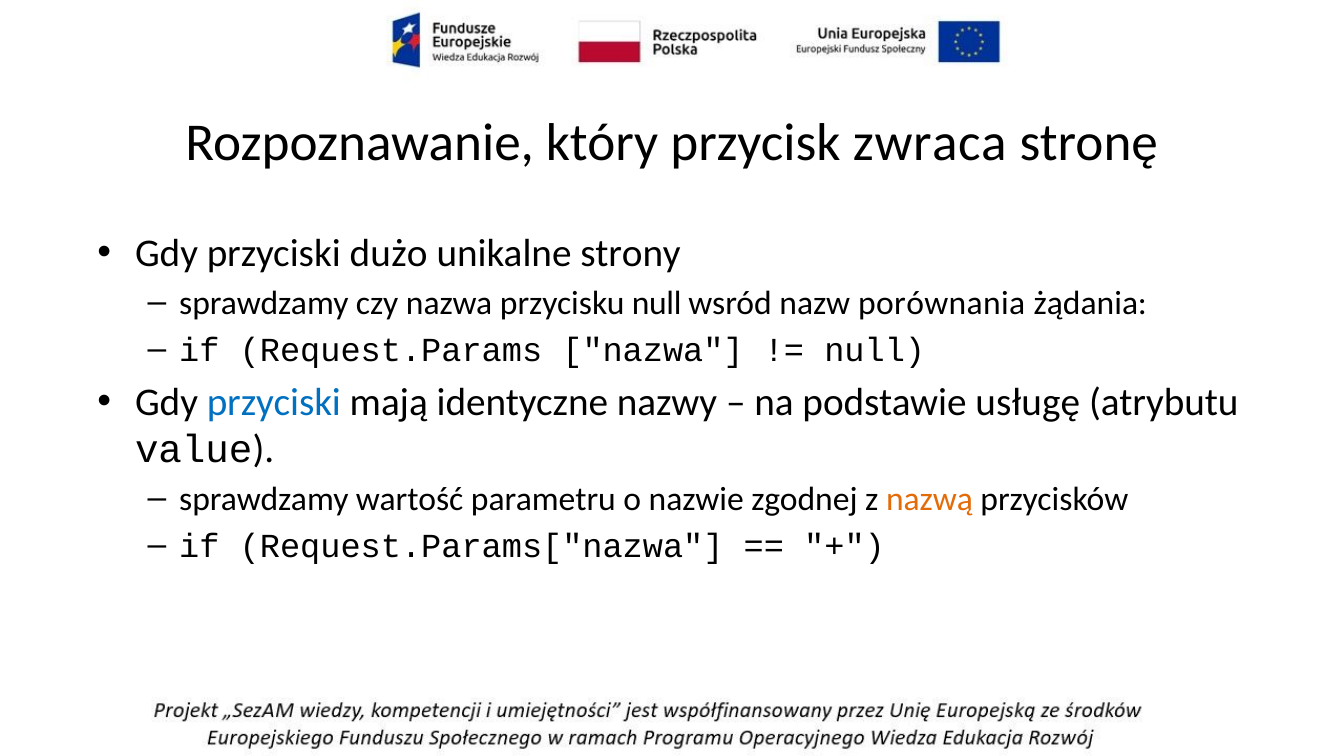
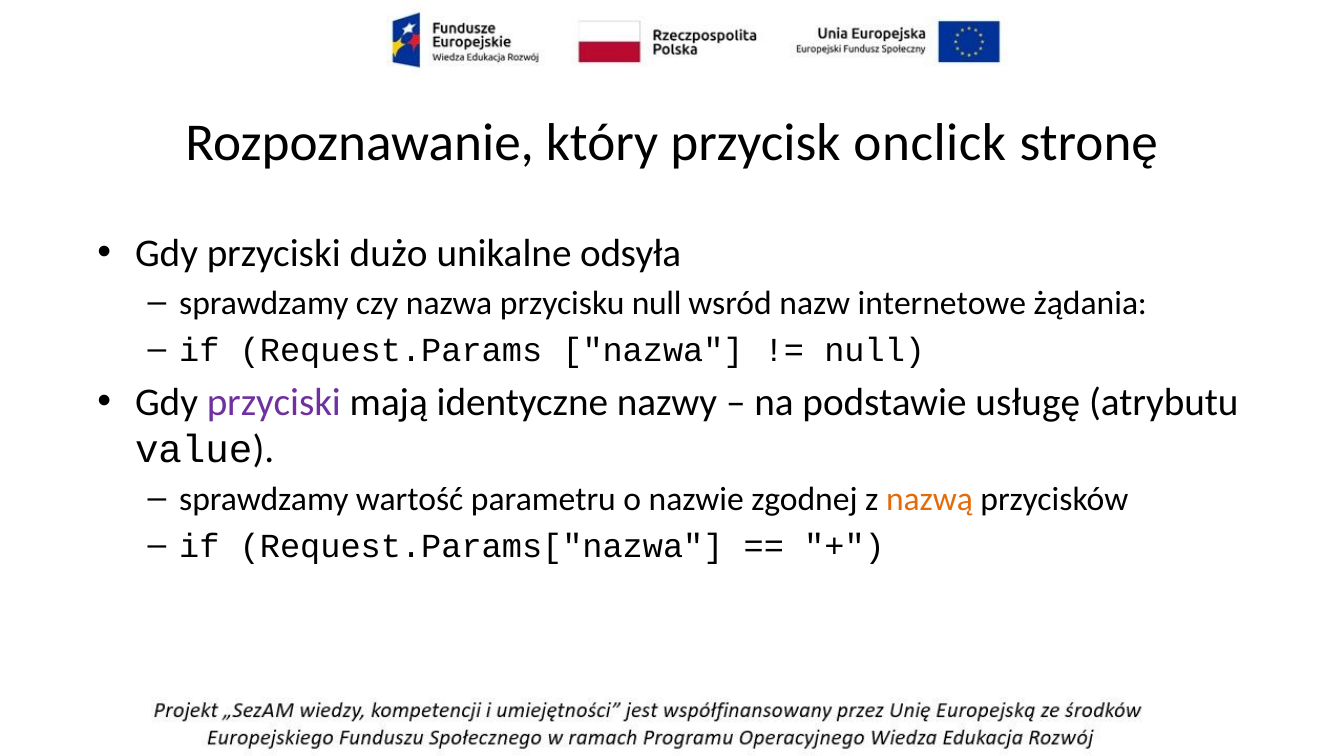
zwraca: zwraca -> onclick (930, 143)
strony: strony -> odsyła (631, 253)
porównania: porównania -> internetowe (942, 303)
przyciski colour: blue -> purple (274, 402)
